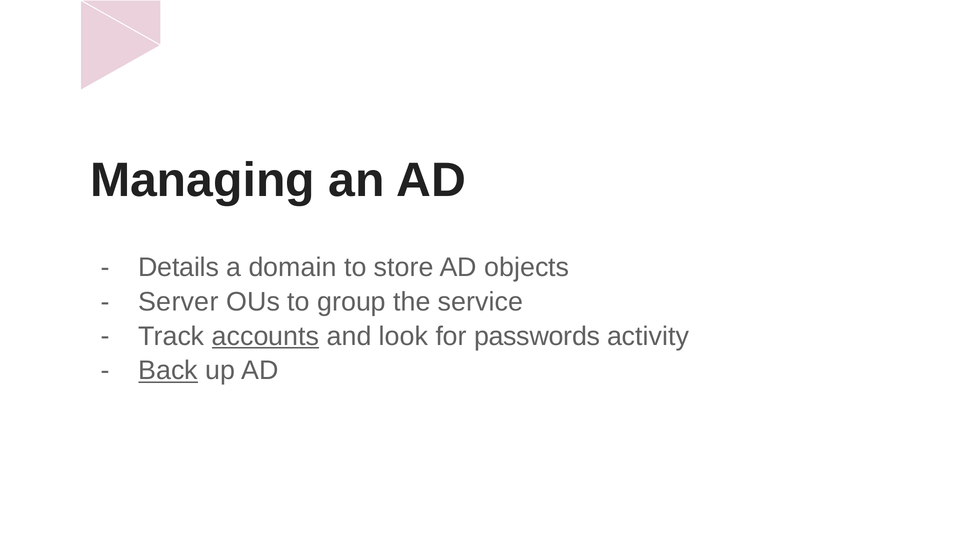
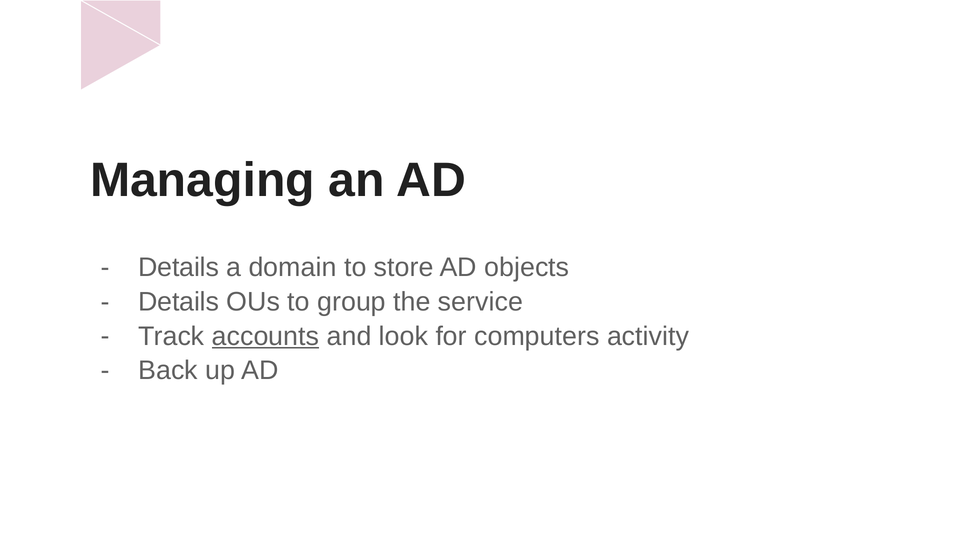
Server: Server -> Details (179, 302)
passwords: passwords -> computers (537, 336)
Back underline: present -> none (168, 370)
